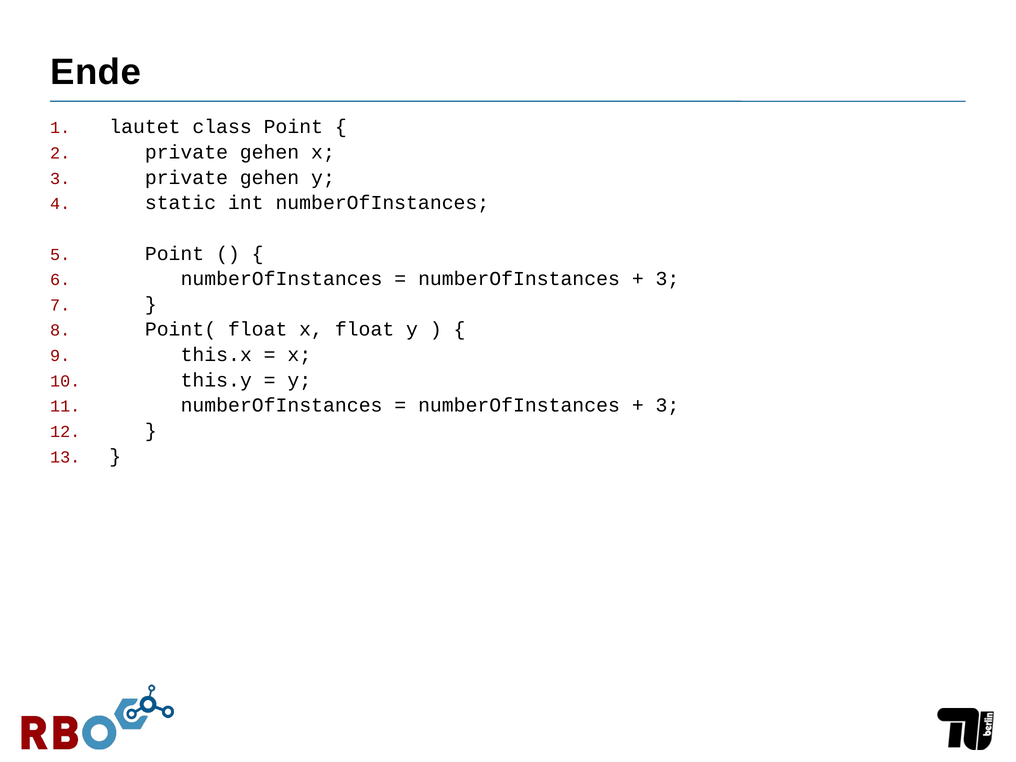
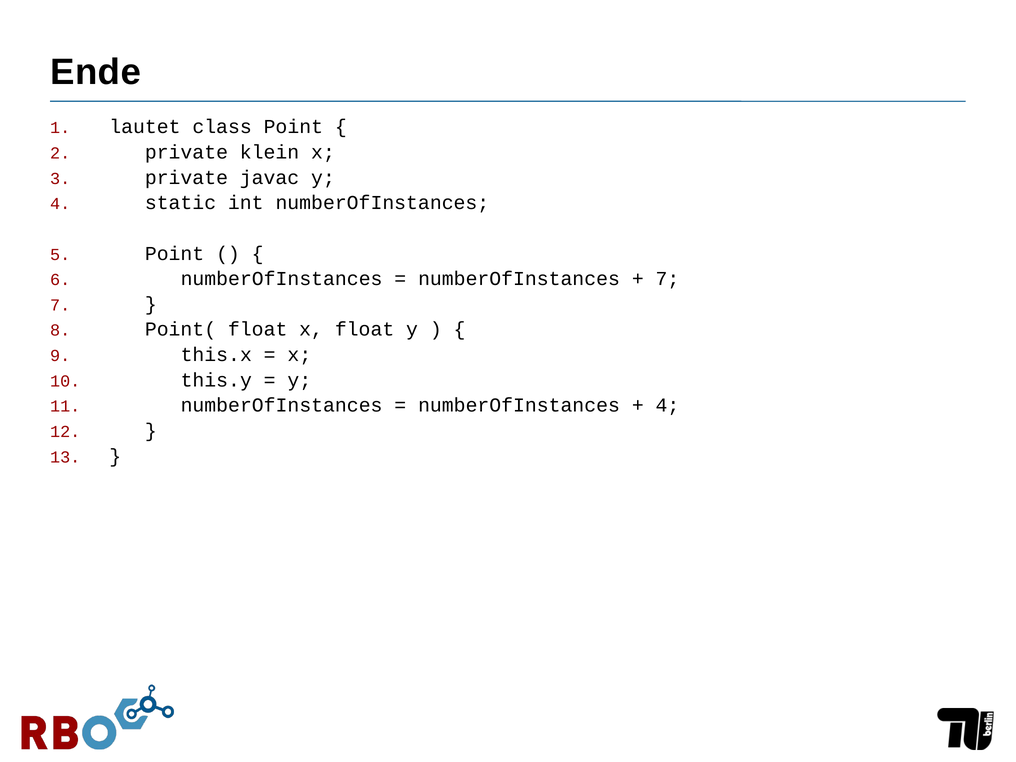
gehen: gehen -> klein (270, 152)
gehen: gehen -> javac (270, 178)
3: 3 -> 7 (667, 279)
3: 3 -> 4 (667, 405)
